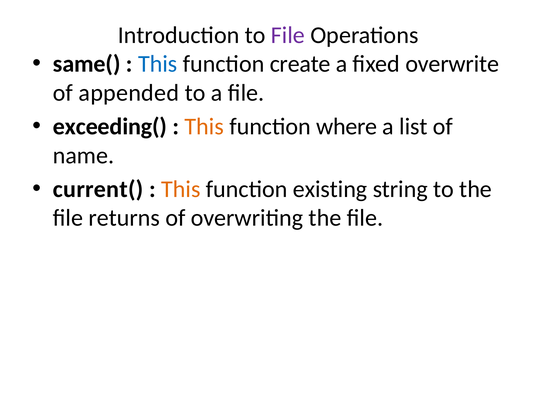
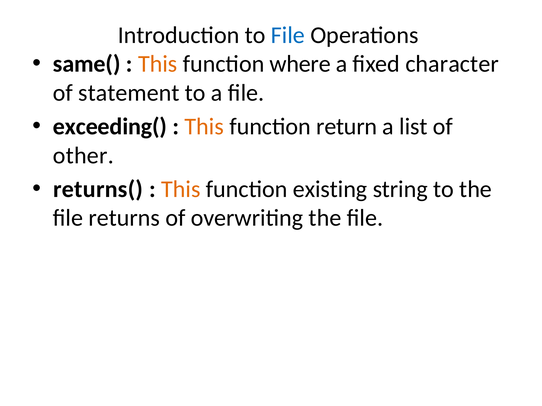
File colour: purple -> blue (288, 35)
This colour: blue -> orange (158, 64)
create: create -> where (300, 64)
overwrite: overwrite -> character (452, 64)
appended: appended -> statement (129, 93)
where: where -> return (347, 127)
name: name -> other (83, 156)
current(: current( -> returns( (98, 189)
